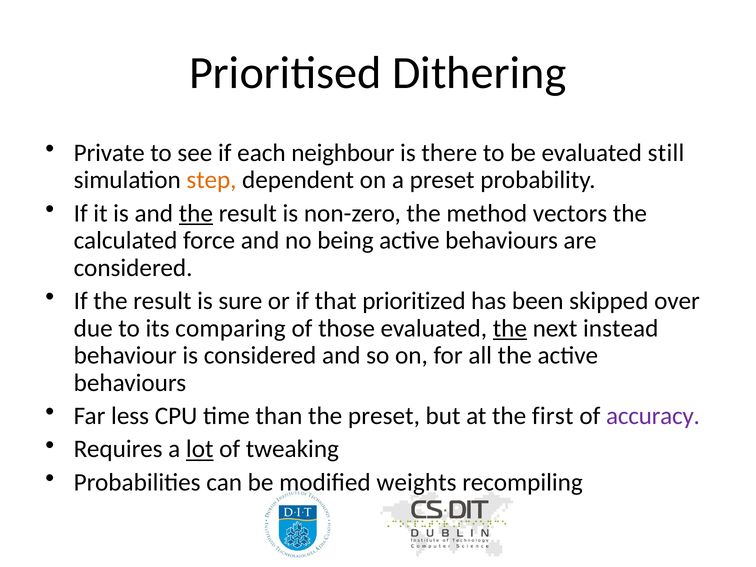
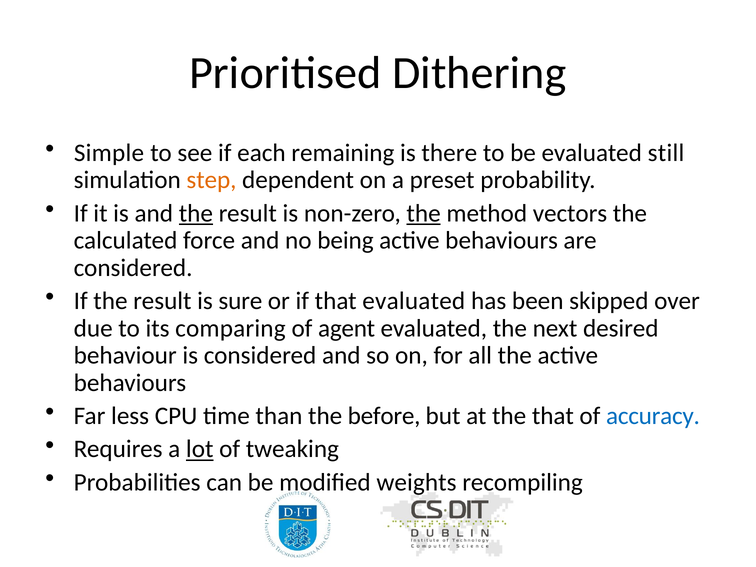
Private: Private -> Simple (109, 153)
neighbour: neighbour -> remaining (343, 153)
the underline: none -> present (424, 213)
that prioritized: prioritized -> evaluated (414, 301)
those: those -> agent (347, 328)
the underline: present -> none (510, 328)
instead: instead -> desired (621, 328)
the preset: preset -> before (384, 416)
the first: first -> that (553, 416)
accuracy colour: purple -> blue (653, 416)
